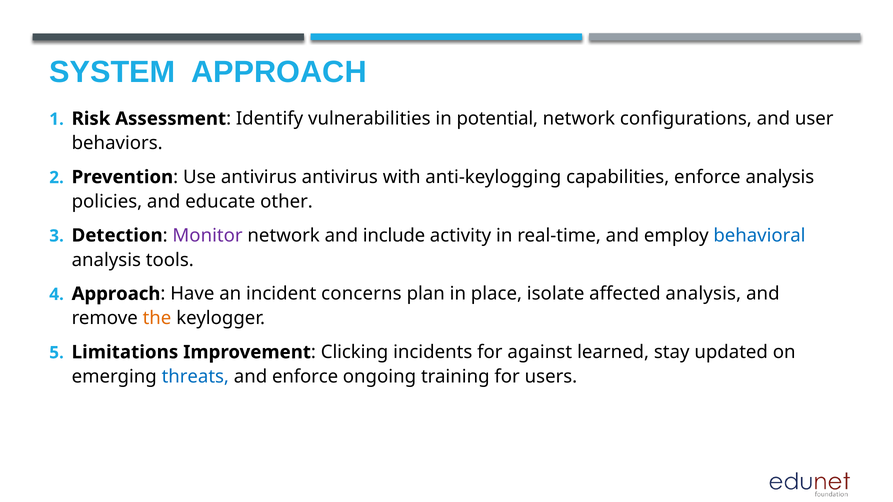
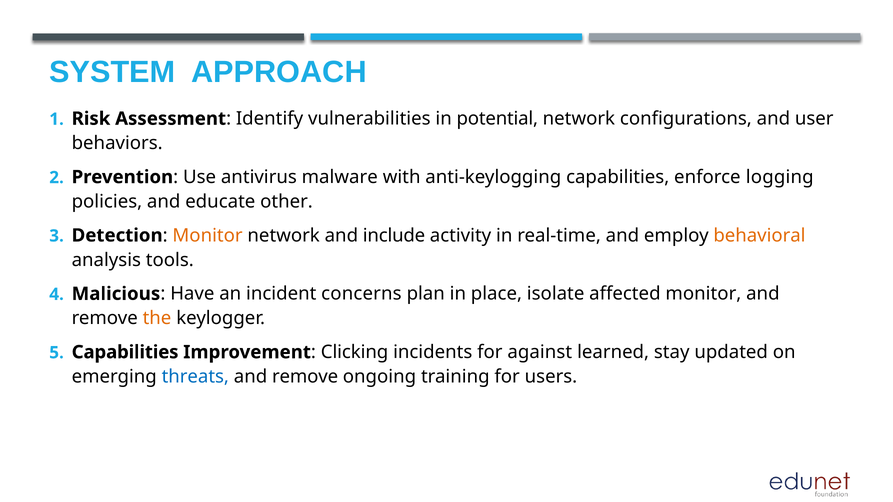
antivirus antivirus: antivirus -> malware (340, 177)
enforce analysis: analysis -> logging (780, 177)
Monitor colour: purple -> orange (208, 236)
behavioral colour: blue -> orange (759, 236)
Approach: Approach -> Malicious (116, 294)
affected analysis: analysis -> monitor (703, 294)
Limitations: Limitations -> Capabilities (125, 352)
enforce: enforce -> remove (305, 377)
